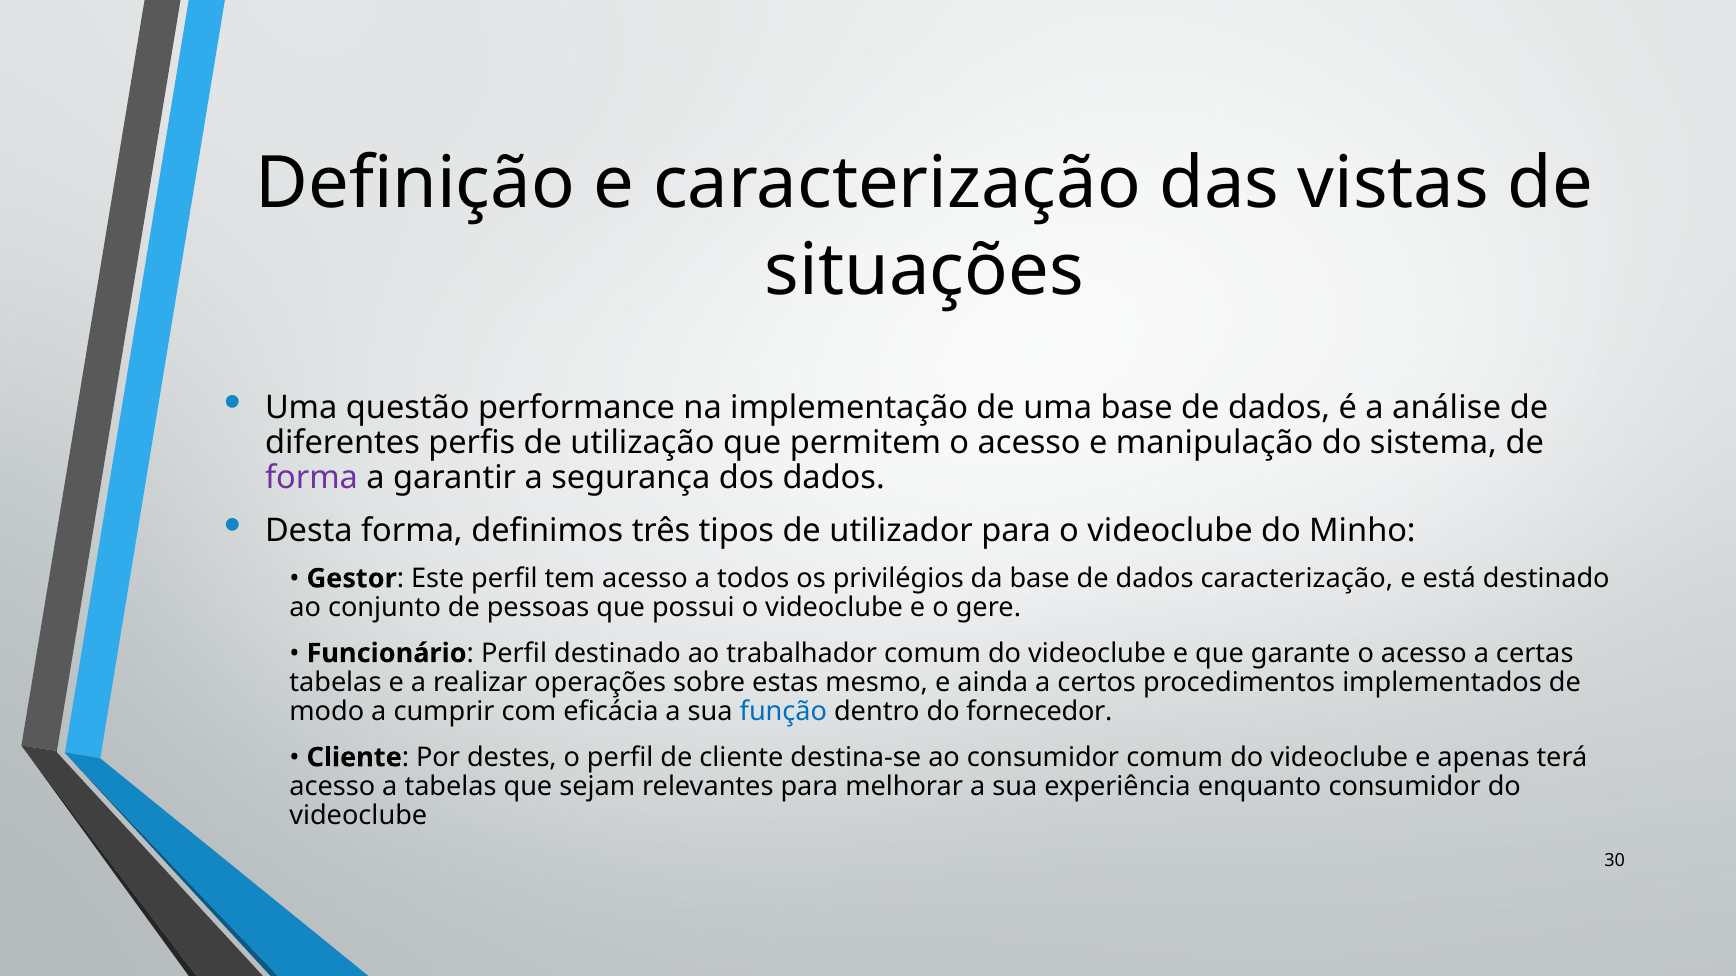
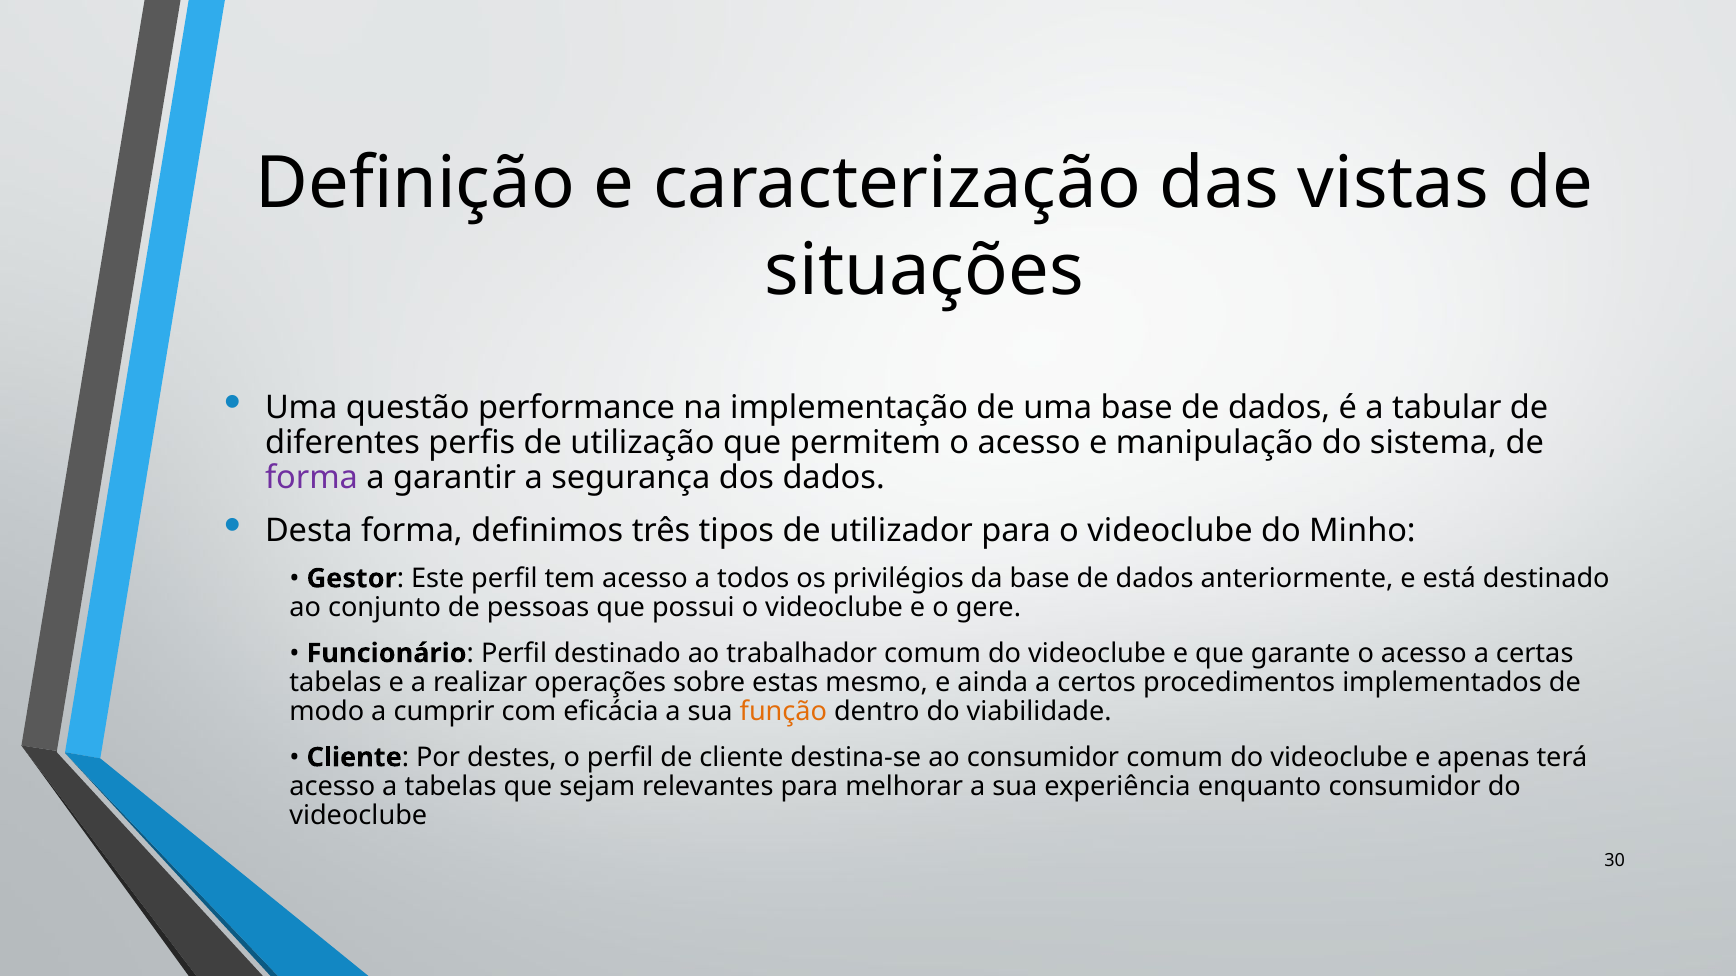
análise: análise -> tabular (1447, 408)
dados caracterização: caracterização -> anteriormente (1297, 579)
função colour: blue -> orange (783, 712)
fornecedor: fornecedor -> viabilidade (1039, 712)
